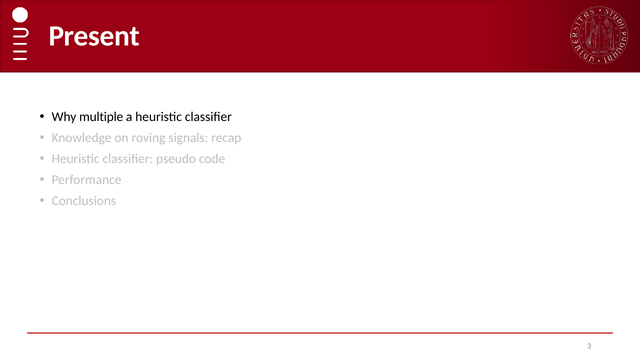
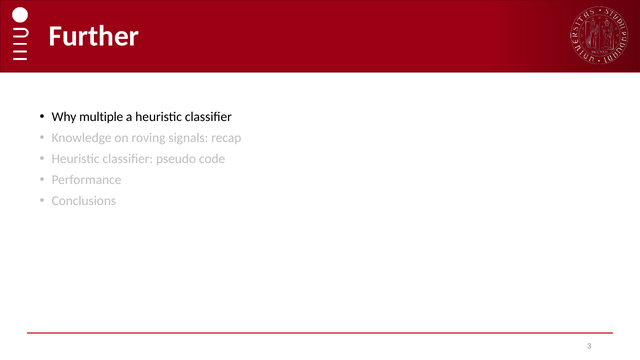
Present: Present -> Further (94, 36)
